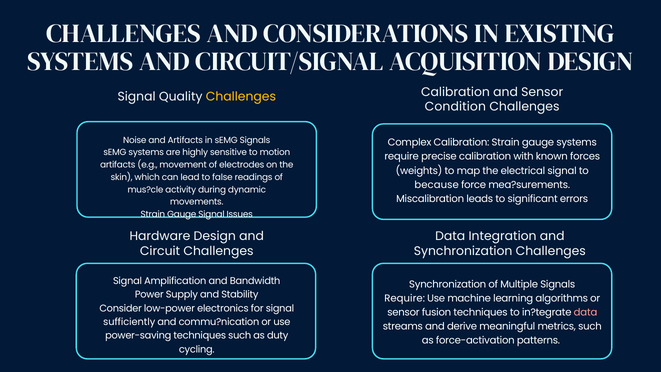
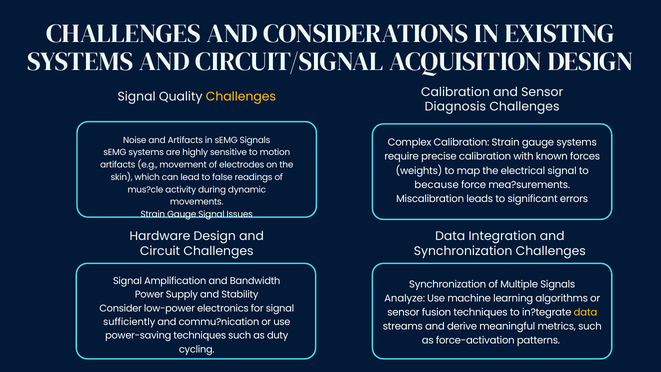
Condition: Condition -> Diagnosis (455, 107)
Require: Require -> Analyze (405, 298)
data colour: pink -> yellow (586, 312)
